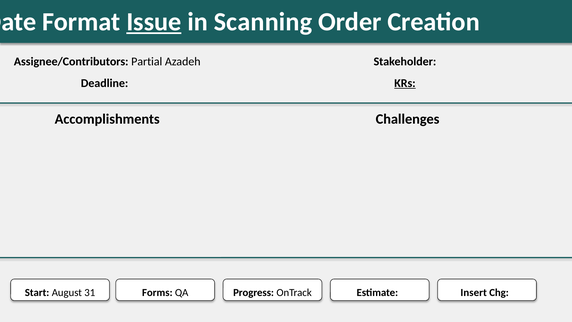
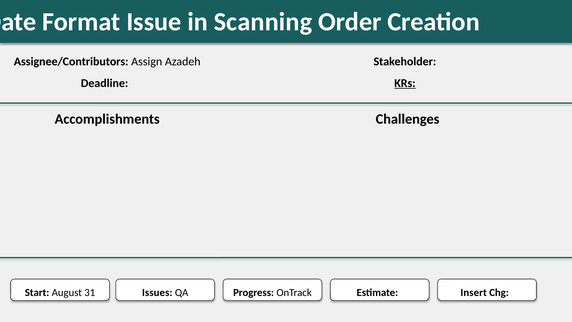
Issue underline: present -> none (154, 22)
Partial: Partial -> Assign (147, 62)
Forms: Forms -> Issues (157, 292)
